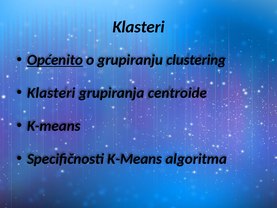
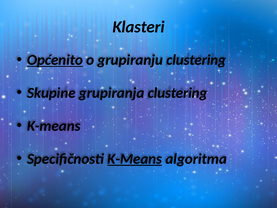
Klasteri: Klasteri -> Skupine (51, 93)
grupiranja centroide: centroide -> clustering (178, 93)
K-Means underline: none -> present (135, 159)
